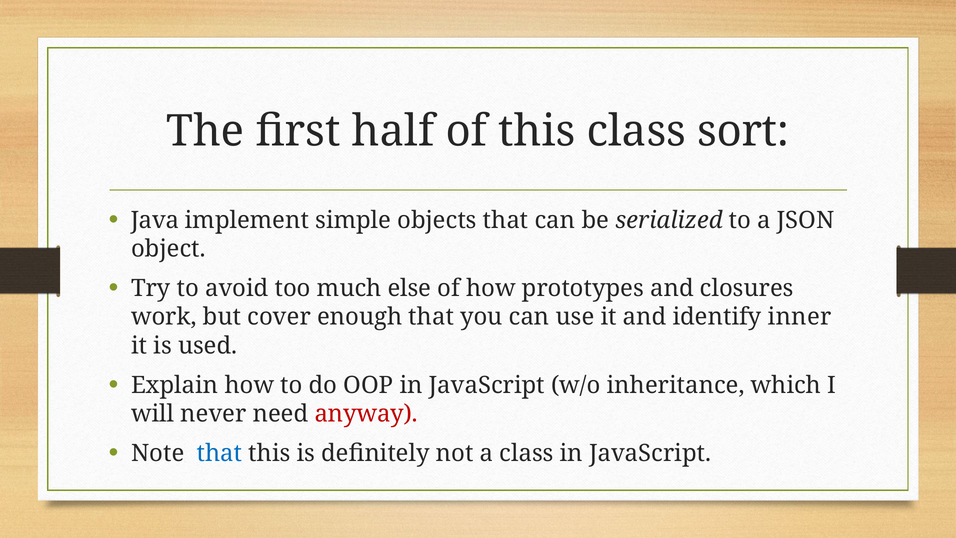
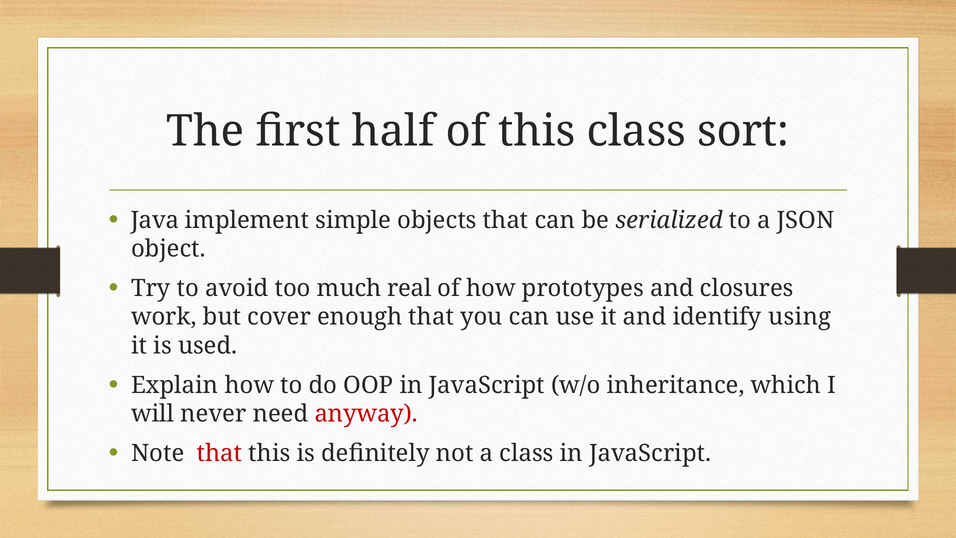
else: else -> real (410, 288)
inner: inner -> using (800, 317)
that colour: blue -> red (219, 453)
